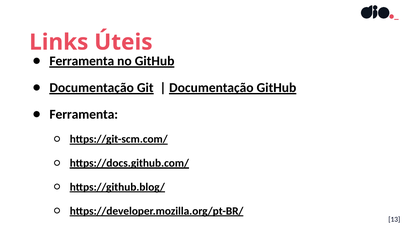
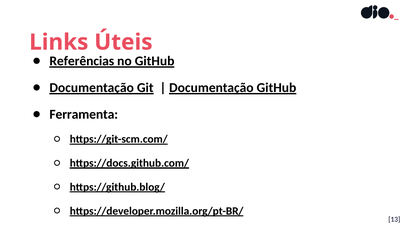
Ferramenta: Ferramenta -> Referências (82, 61)
